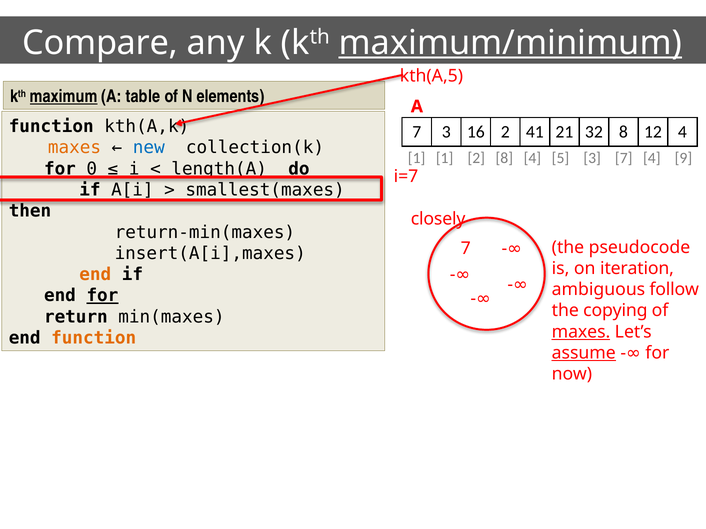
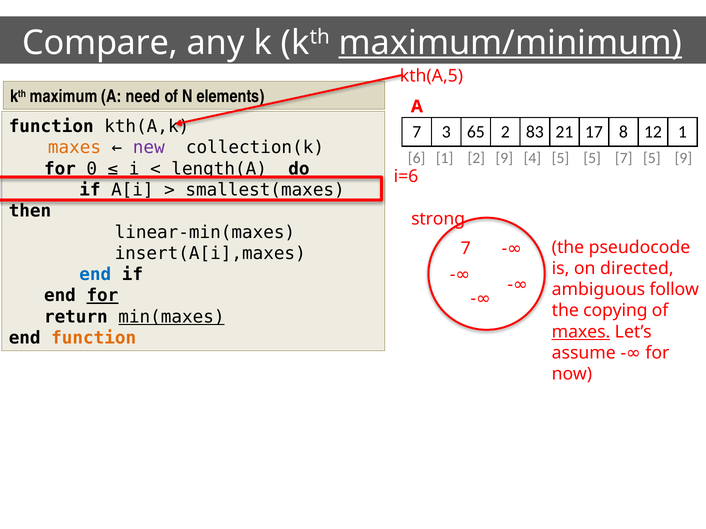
maximum underline: present -> none (64, 97)
table: table -> need (143, 97)
16: 16 -> 65 (476, 132)
41: 41 -> 83 (535, 132)
32: 32 -> 17 (594, 132)
12 4: 4 -> 1 (682, 132)
new colour: blue -> purple (149, 148)
1: 1 -> 6 (417, 158)
2 8: 8 -> 9 (504, 158)
5 3: 3 -> 5 (592, 158)
7 4: 4 -> 5 (652, 158)
i=7: i=7 -> i=6 (406, 177)
closely: closely -> strong (438, 219)
return-min(maxes: return-min(maxes -> linear-min(maxes (205, 232)
iteration: iteration -> directed (637, 269)
end colour: orange -> blue (95, 275)
min(maxes underline: none -> present (171, 317)
assume underline: present -> none (584, 353)
